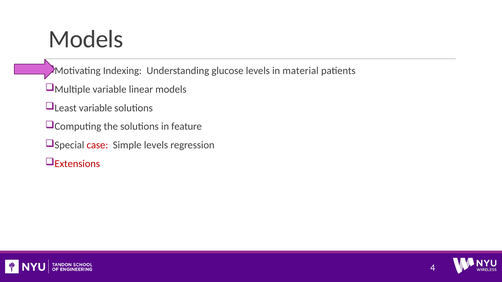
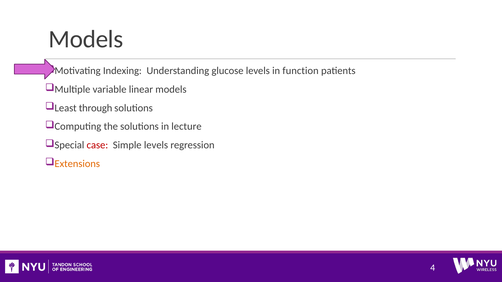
material: material -> function (301, 71)
Least variable: variable -> through (96, 108)
feature: feature -> lecture (186, 127)
Extensions colour: red -> orange (77, 164)
